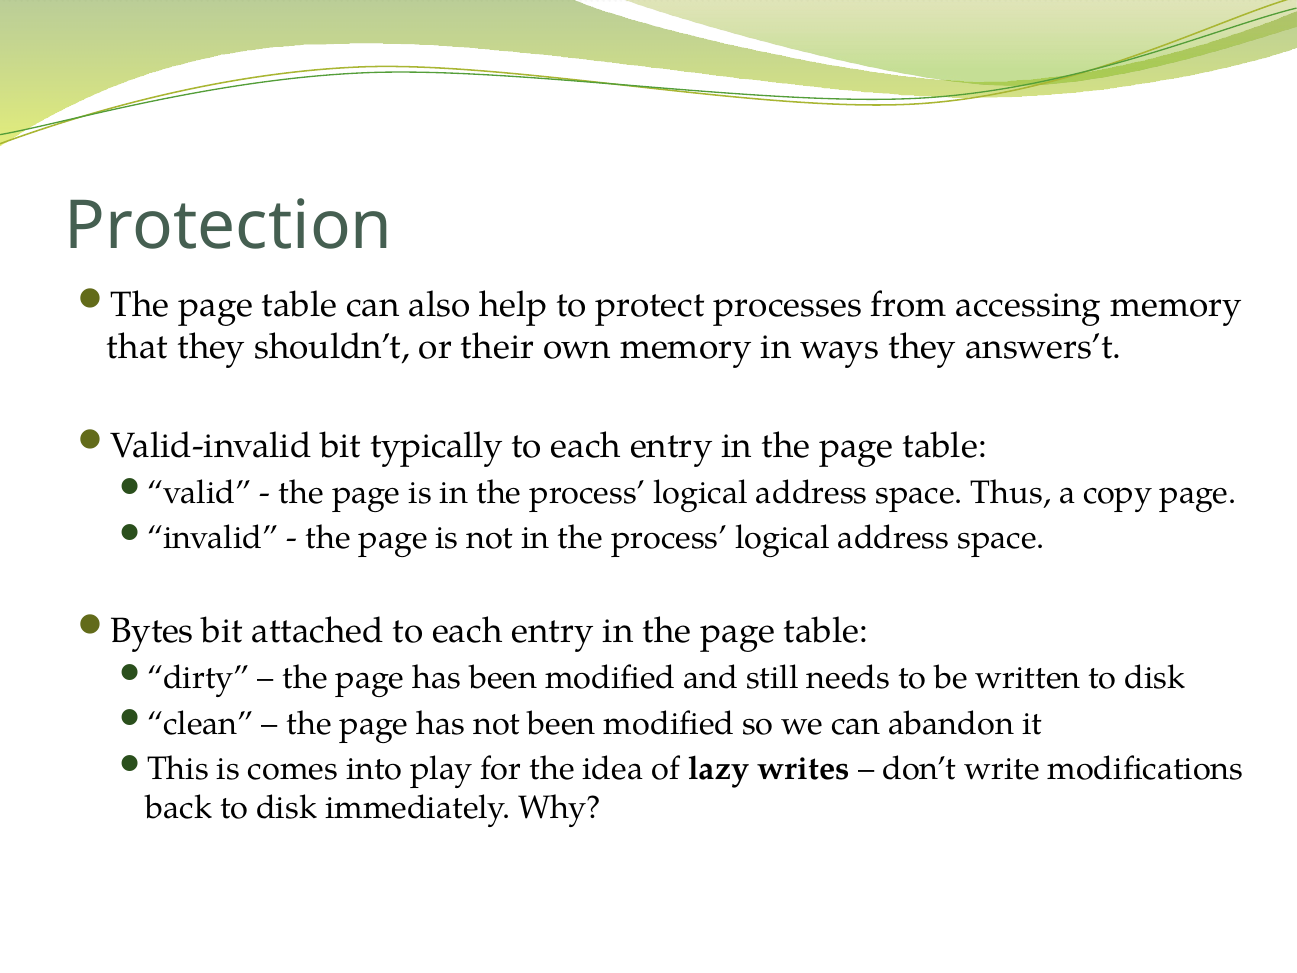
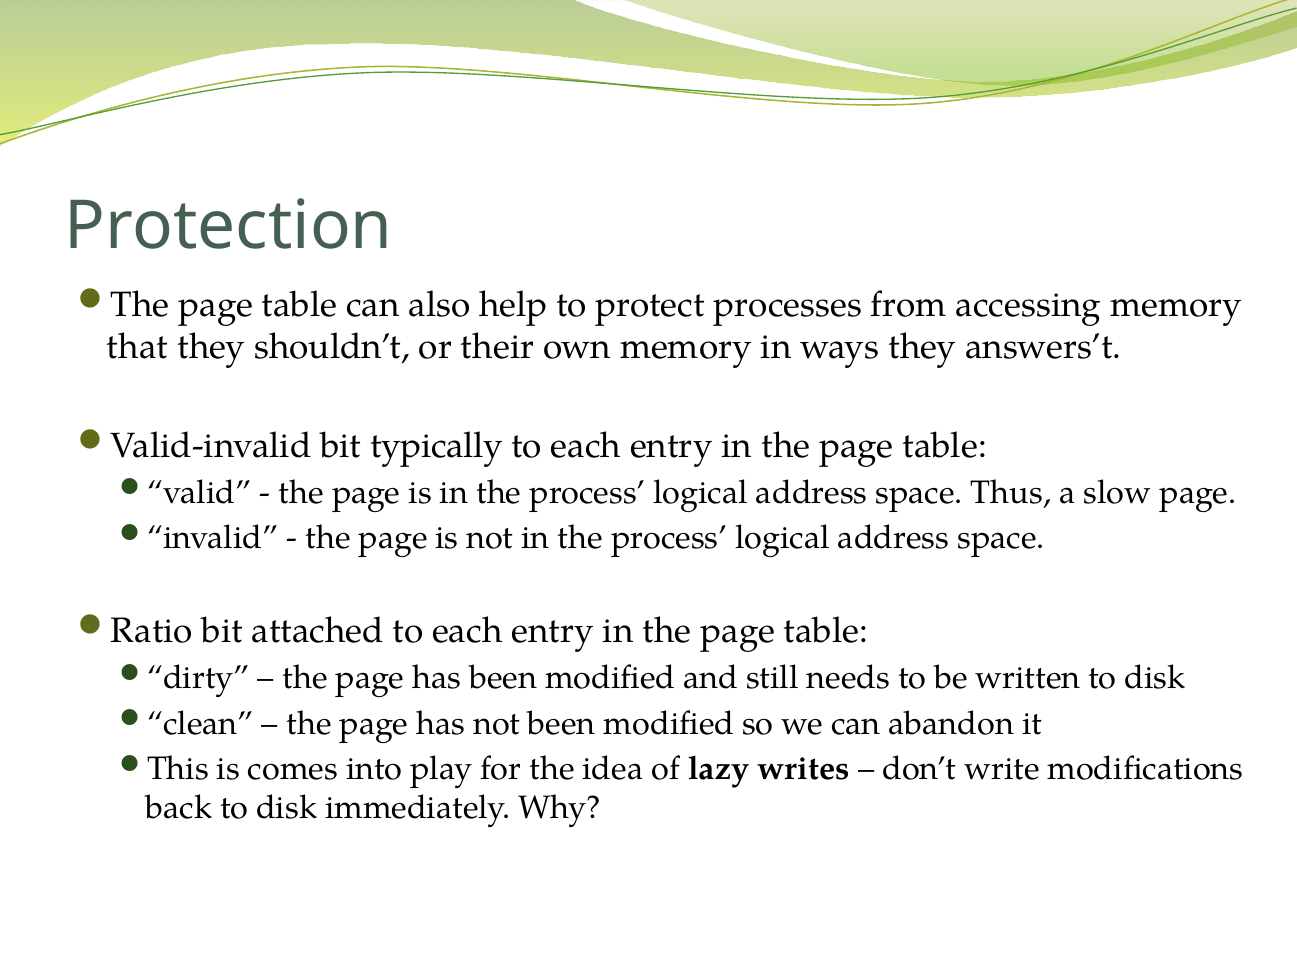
copy: copy -> slow (1118, 492)
Bytes: Bytes -> Ratio (152, 631)
